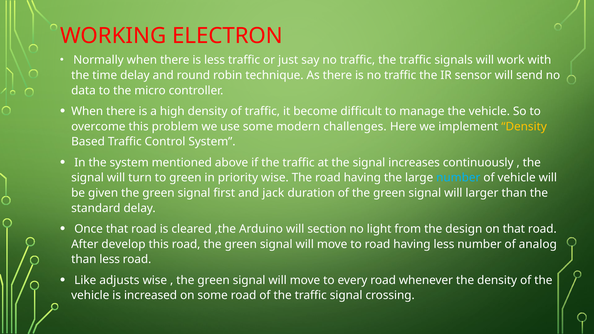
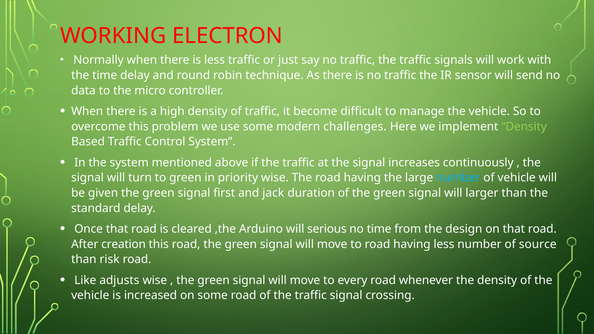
Density colour: yellow -> light green (524, 127)
section: section -> serious (327, 229)
no light: light -> time (379, 229)
develop: develop -> creation (124, 244)
analog: analog -> source (538, 244)
than less: less -> risk (110, 259)
